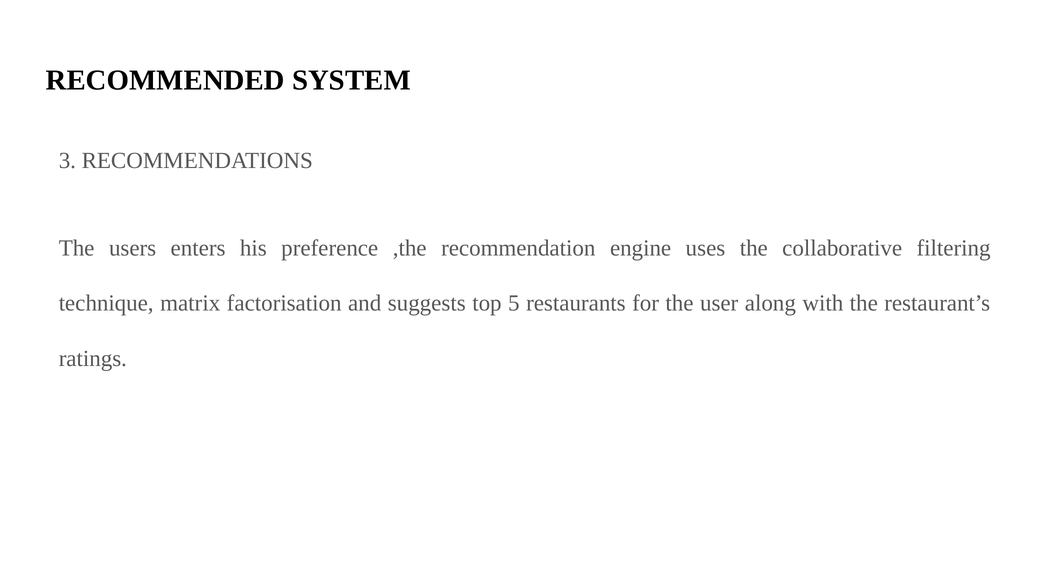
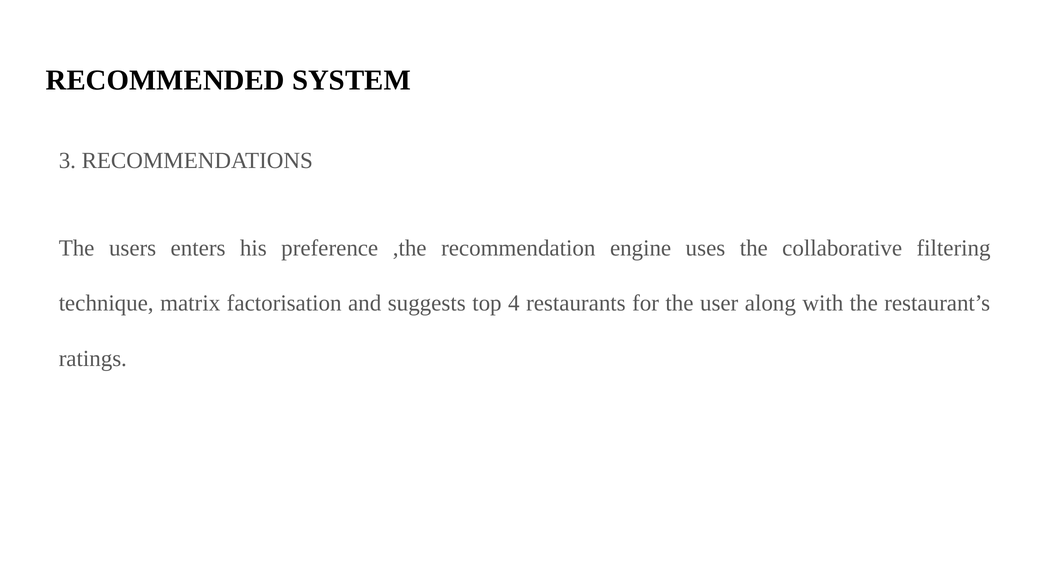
5: 5 -> 4 (514, 303)
